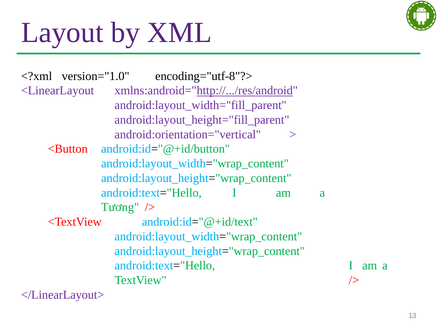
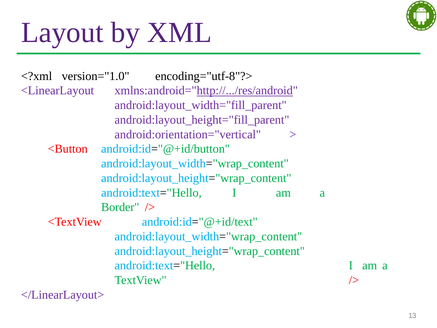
Tương: Tương -> Border (120, 207)
